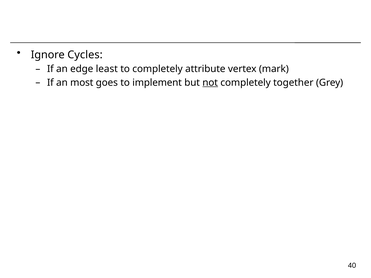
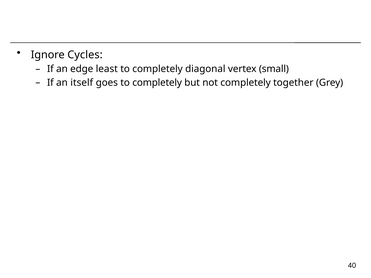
attribute: attribute -> diagonal (205, 69)
mark: mark -> small (274, 69)
most: most -> itself (82, 83)
goes to implement: implement -> completely (157, 83)
not underline: present -> none (210, 83)
